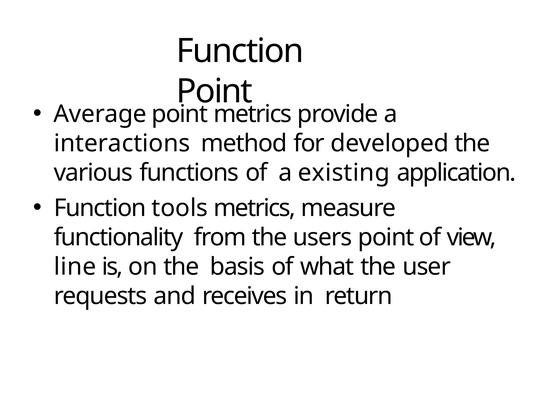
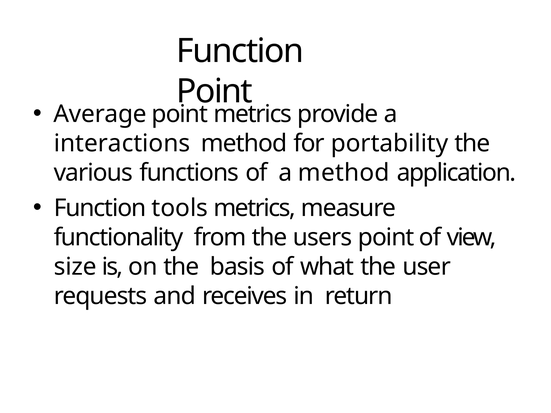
developed: developed -> portability (390, 143)
a existing: existing -> method (344, 173)
line: line -> size (75, 267)
